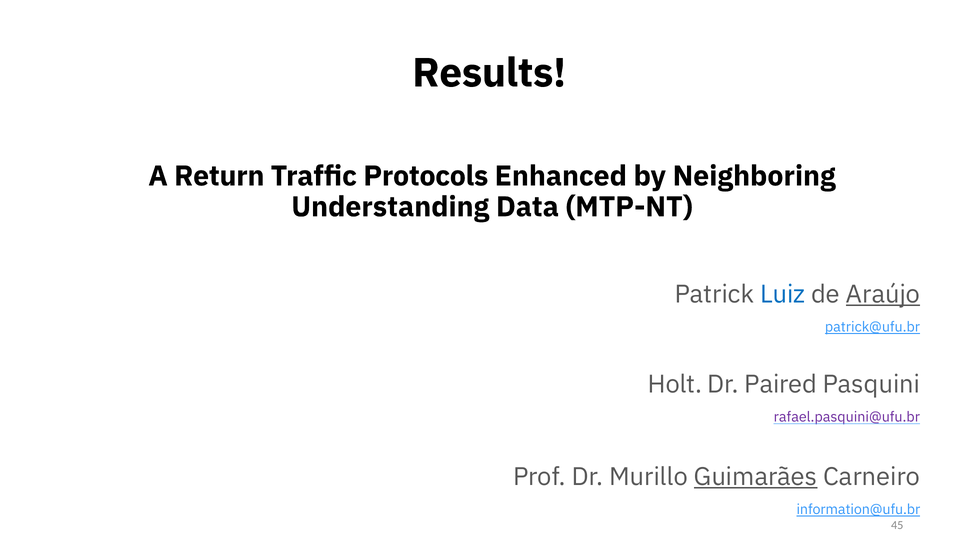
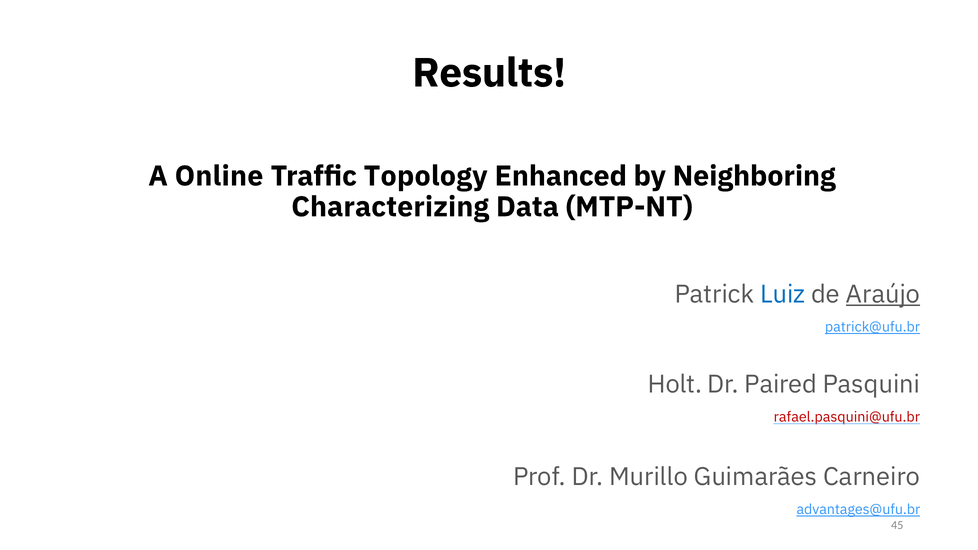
Return: Return -> Online (219, 176)
Protocols: Protocols -> Topology (426, 176)
Understanding: Understanding -> Characterizing (390, 207)
rafael.pasquini@ufu.br colour: purple -> red (847, 417)
Guimarães underline: present -> none (756, 477)
information@ufu.br: information@ufu.br -> advantages@ufu.br (858, 510)
